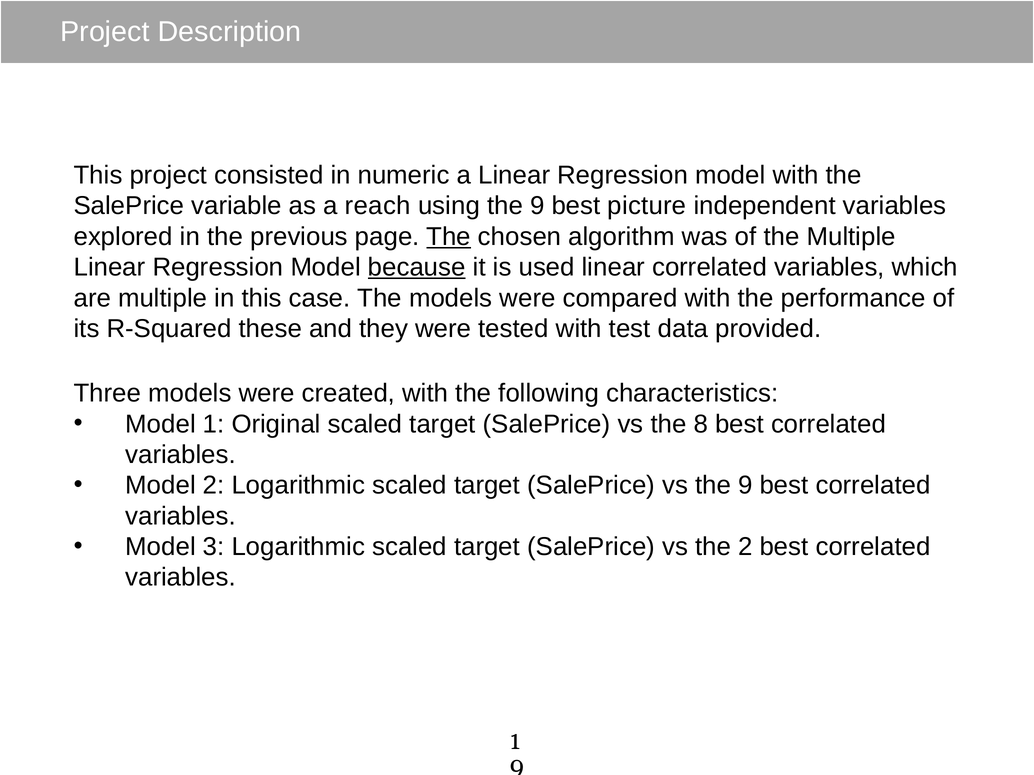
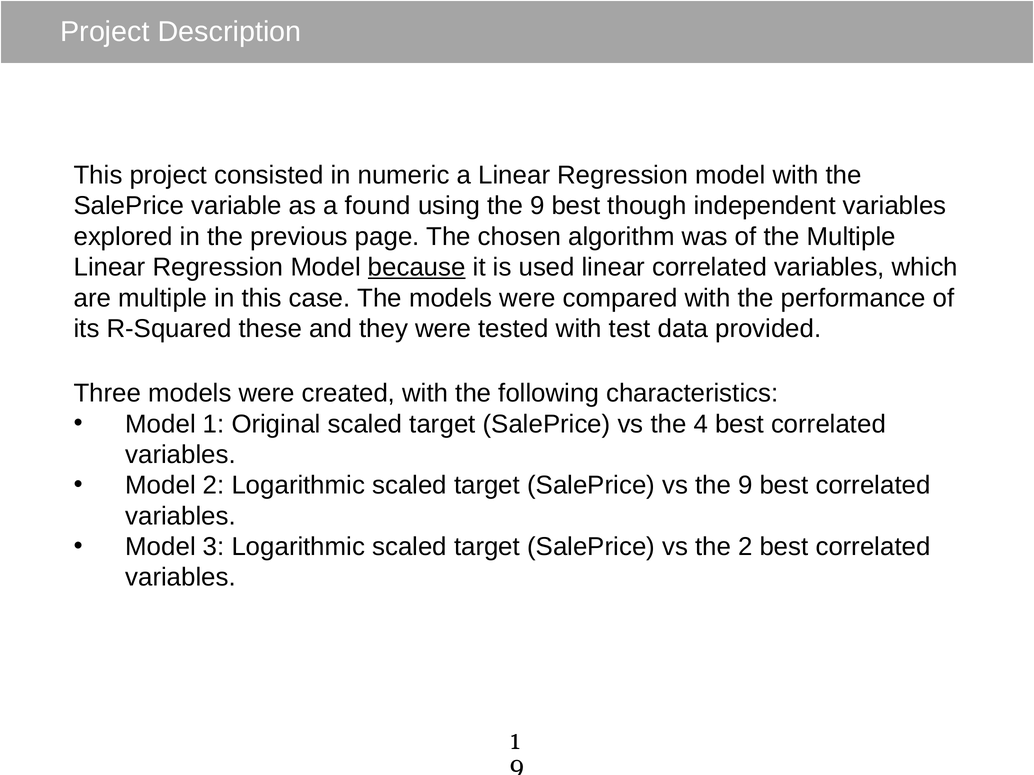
reach: reach -> found (378, 206)
picture: picture -> though (647, 206)
The underline: present -> none (449, 237)
8: 8 -> 4 (701, 424)
